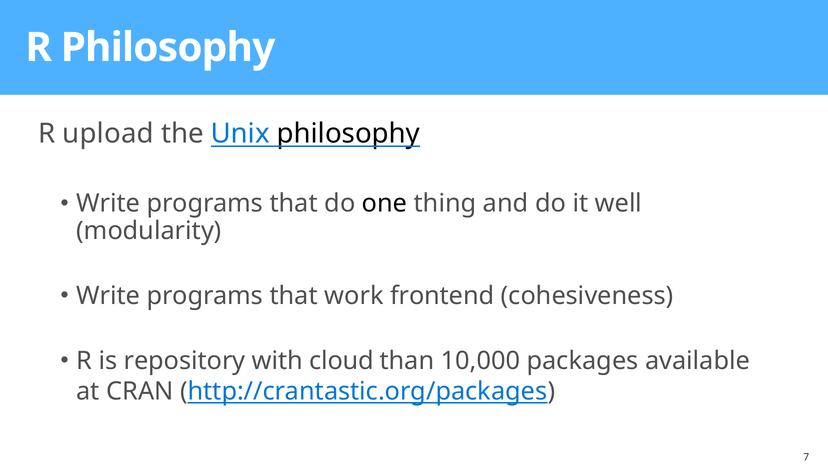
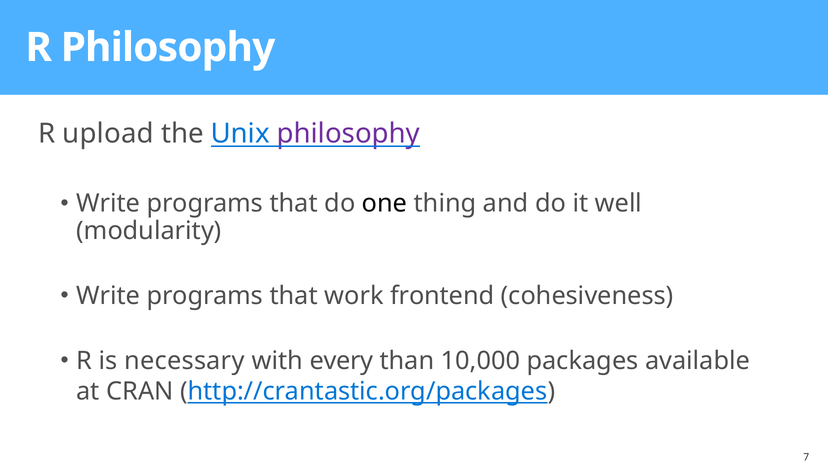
philosophy colour: black -> purple (348, 134)
repository: repository -> necessary (184, 361)
cloud: cloud -> every (341, 361)
